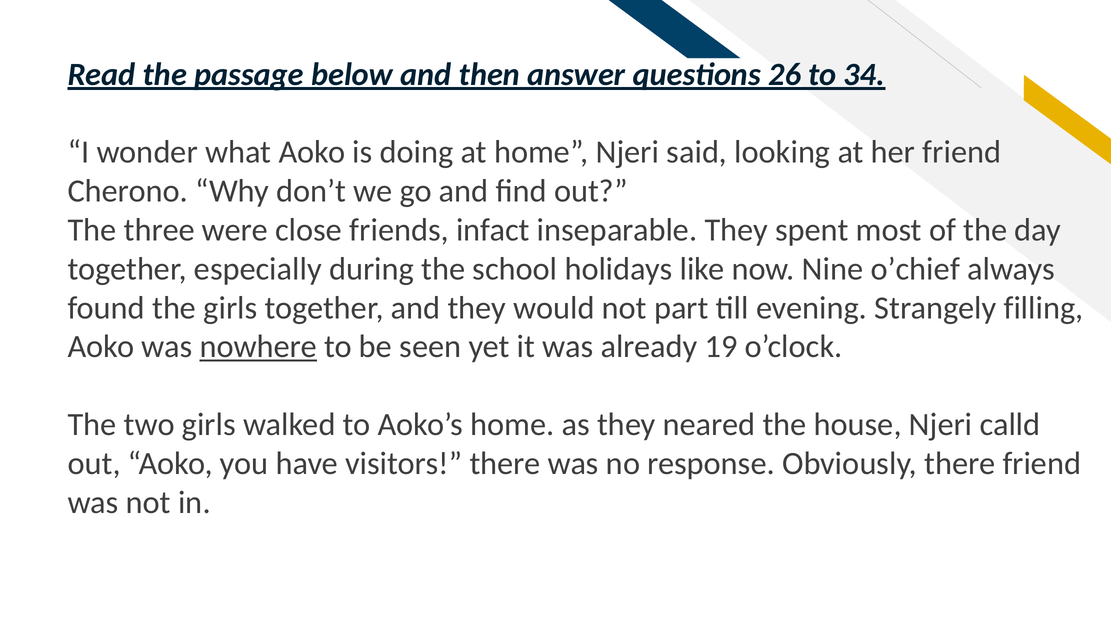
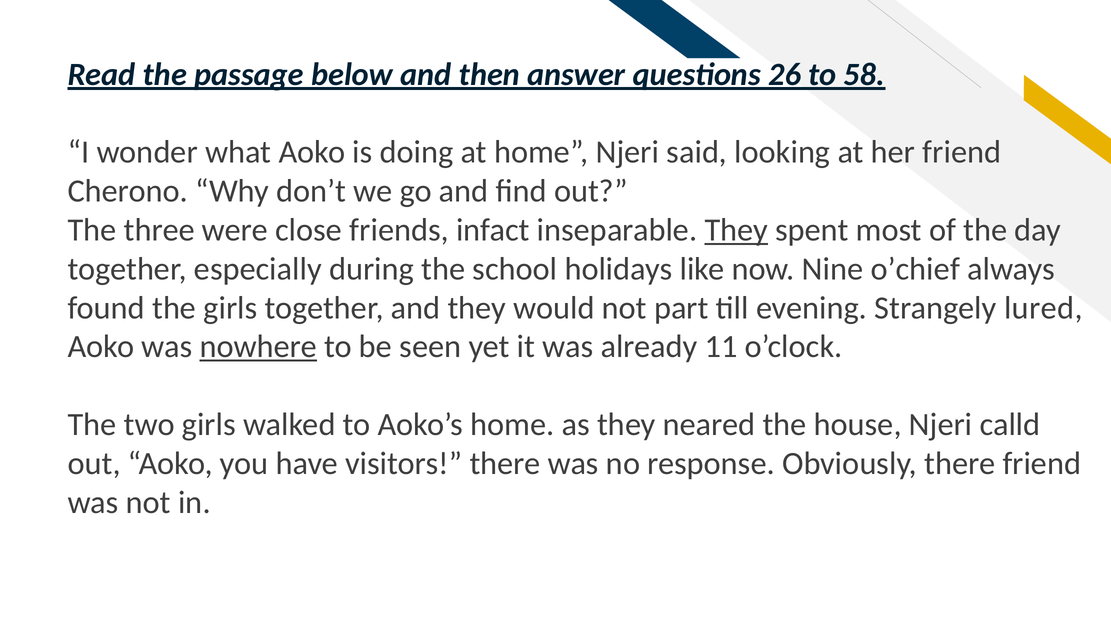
34: 34 -> 58 (864, 74)
They underline: none -> present (736, 230)
filling: filling -> lured (1043, 308)
19: 19 -> 11 (721, 347)
